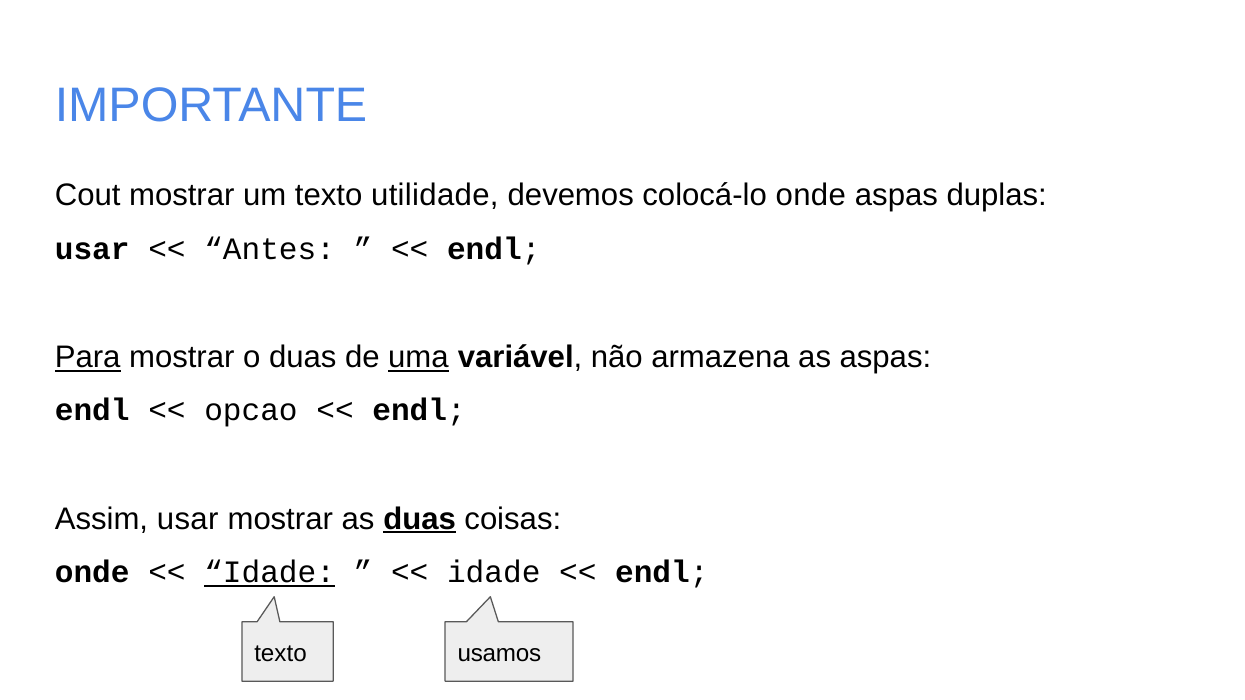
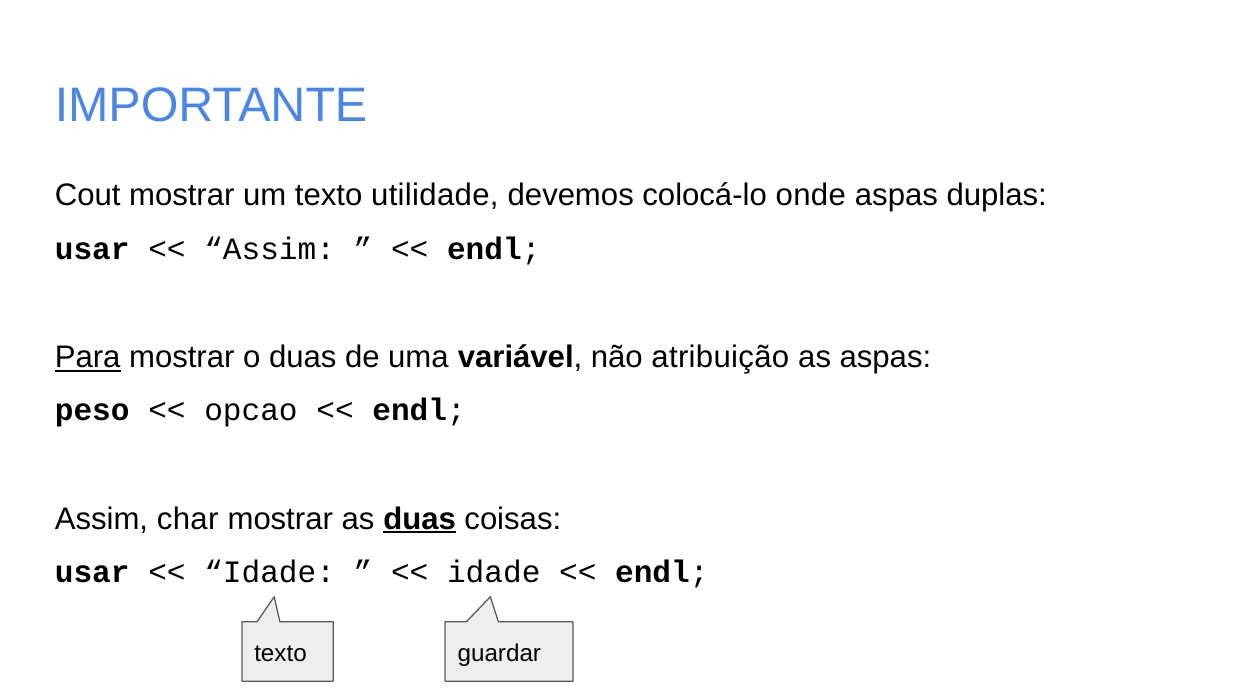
Antes: Antes -> Assim (270, 249)
uma underline: present -> none (418, 357)
armazena: armazena -> atribuição (720, 357)
endl: endl -> peso (92, 411)
Assim usar: usar -> char (188, 519)
onde: onde -> usar (92, 573)
Idade underline: present -> none (270, 573)
usamos: usamos -> guardar (499, 653)
